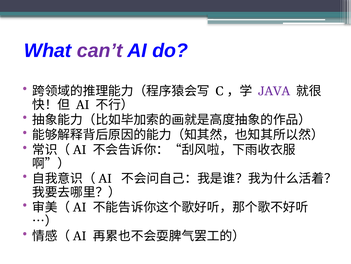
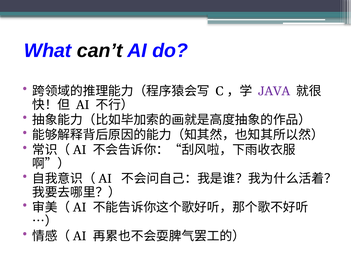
can’t colour: purple -> black (100, 50)
